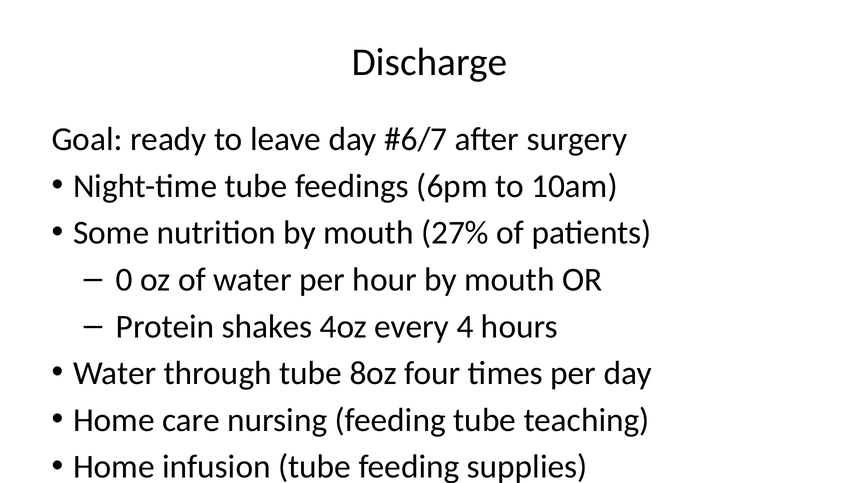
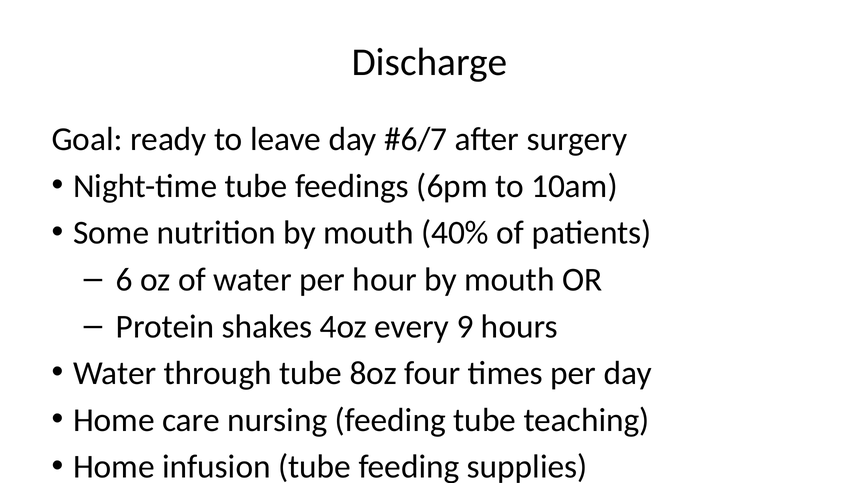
27%: 27% -> 40% (455, 233)
0: 0 -> 6 (124, 280)
4: 4 -> 9 (465, 327)
